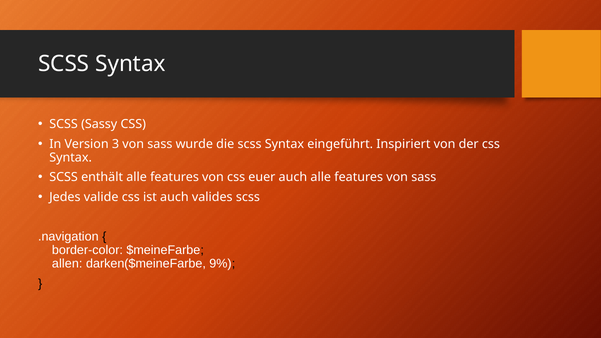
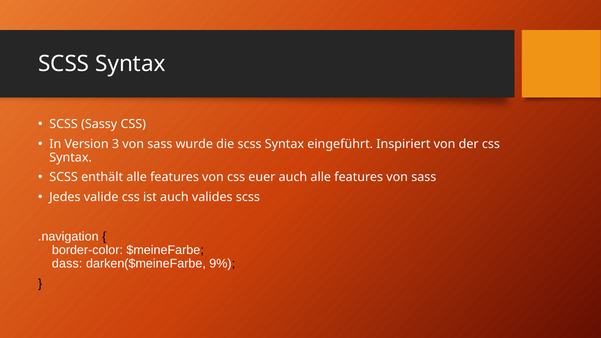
allen: allen -> dass (67, 264)
